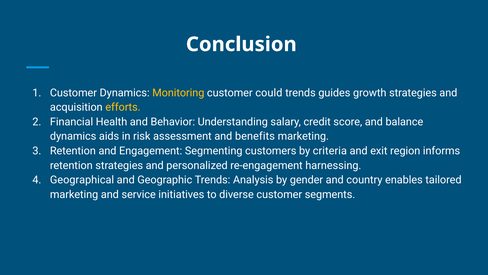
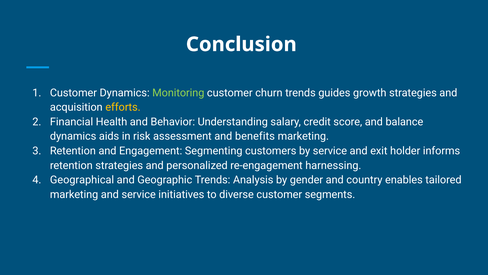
Monitoring colour: yellow -> light green (178, 93)
could: could -> churn (269, 93)
by criteria: criteria -> service (330, 151)
region: region -> holder (405, 151)
